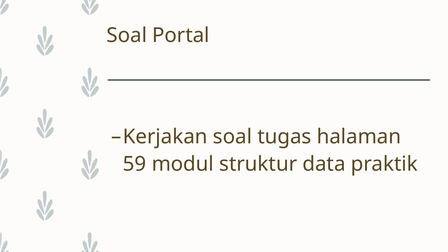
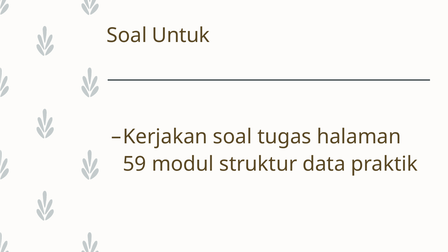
Portal: Portal -> Untuk (181, 35)
